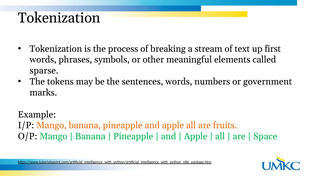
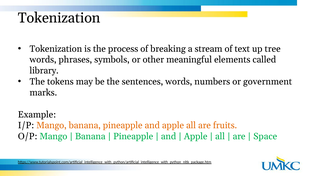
first: first -> tree (273, 49)
sparse: sparse -> library (44, 70)
